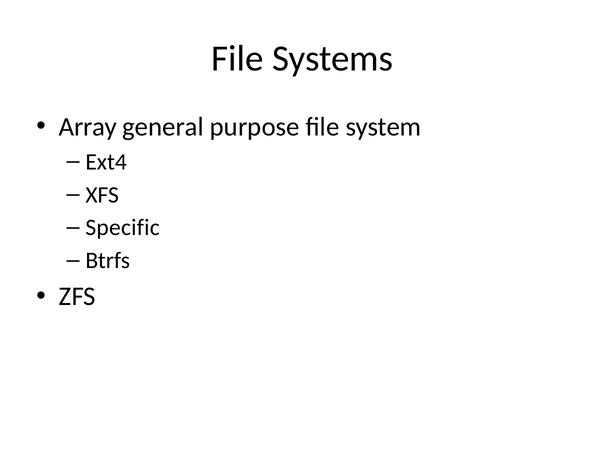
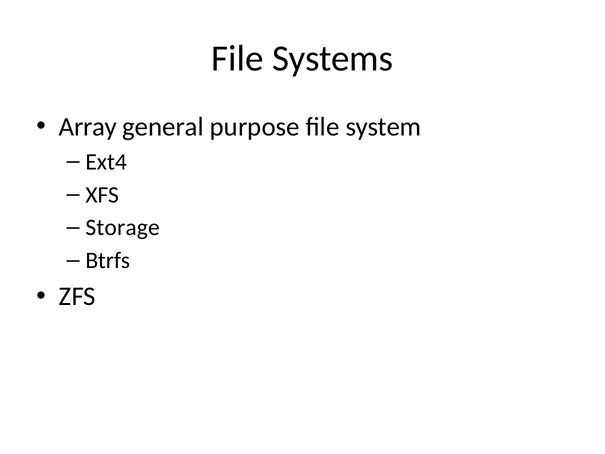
Specific: Specific -> Storage (123, 228)
